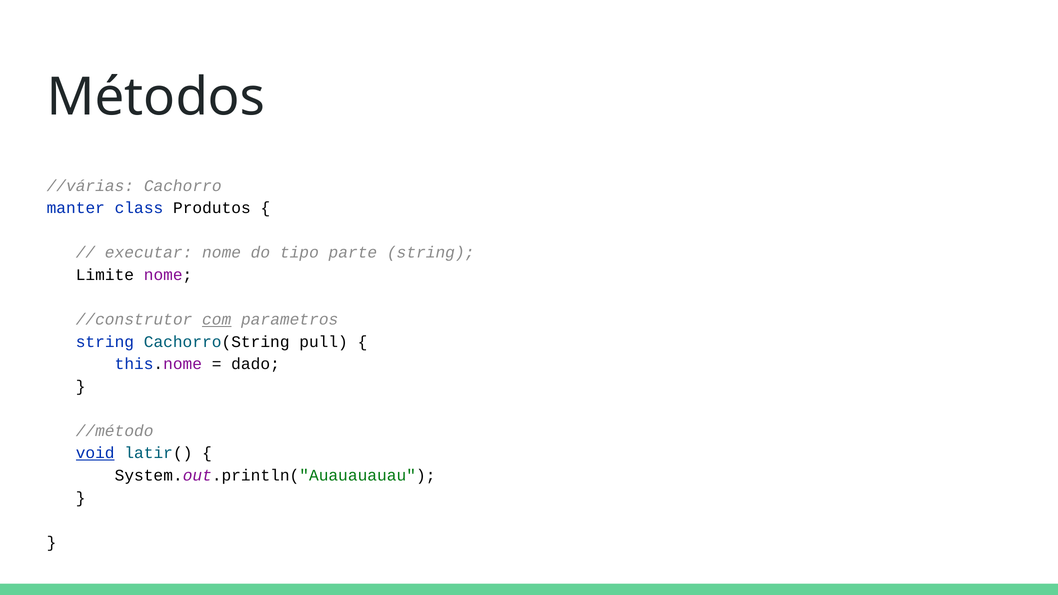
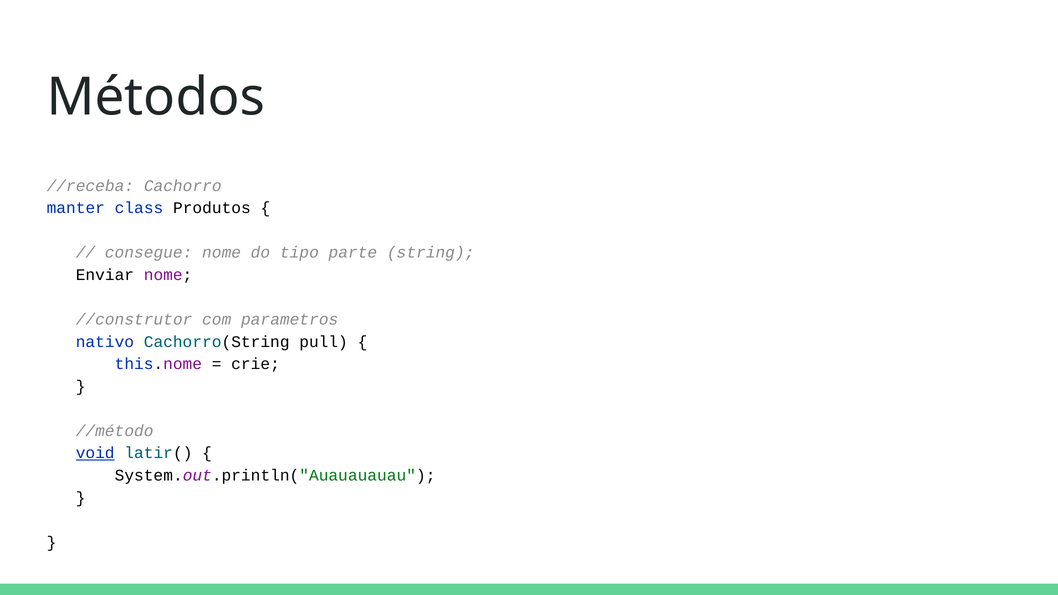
//várias: //várias -> //receba (90, 186)
executar: executar -> consegue (149, 253)
Limite: Limite -> Enviar (105, 275)
com underline: present -> none (217, 320)
string: string -> nativo (105, 342)
dado: dado -> crie (256, 364)
